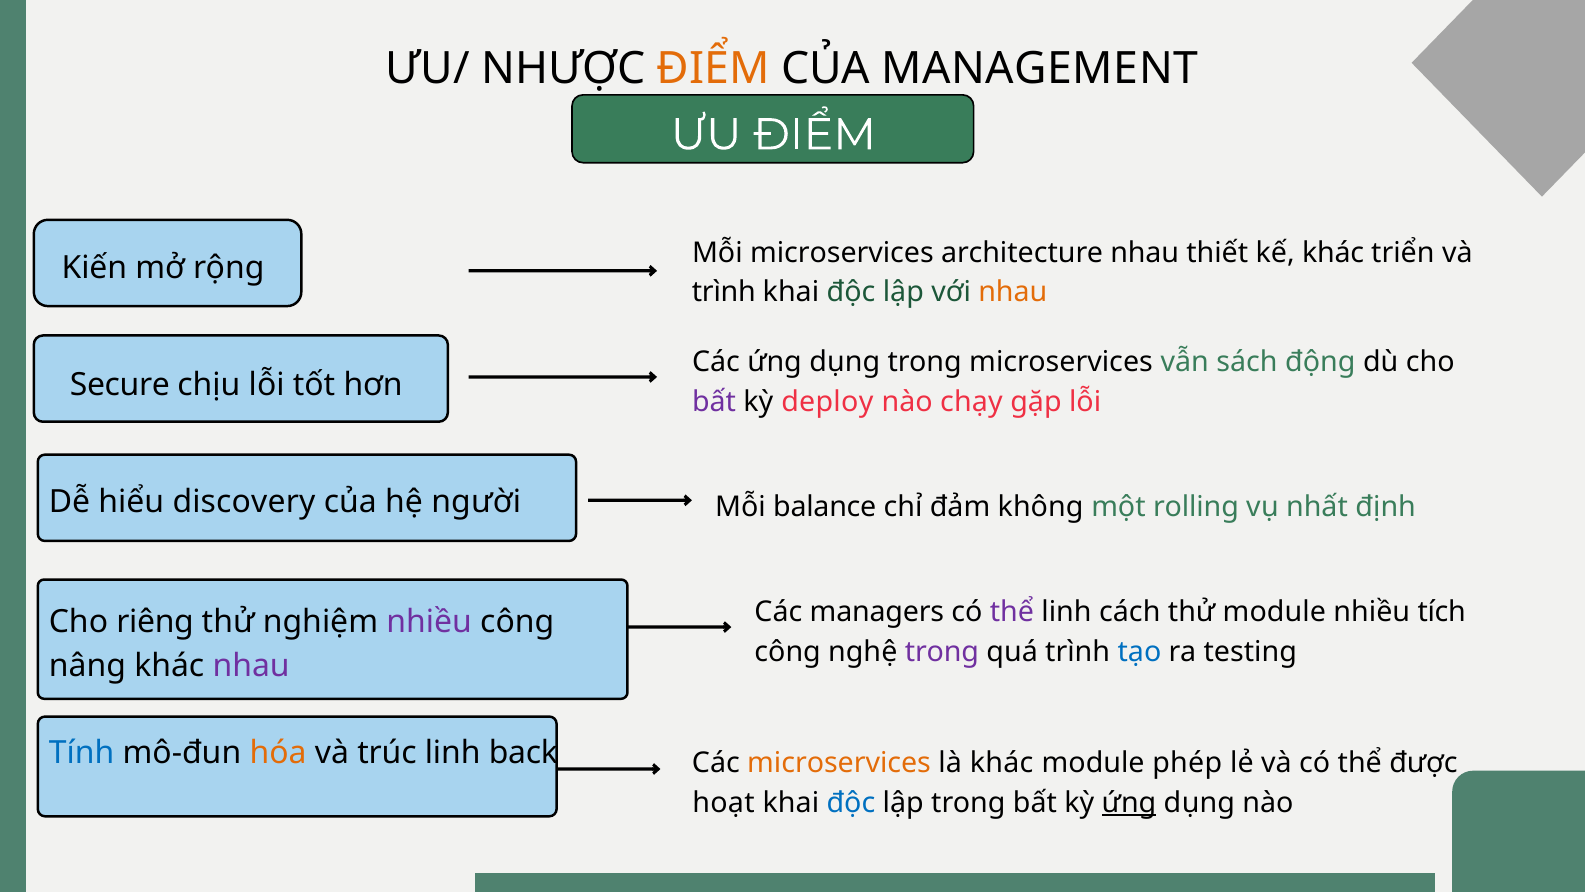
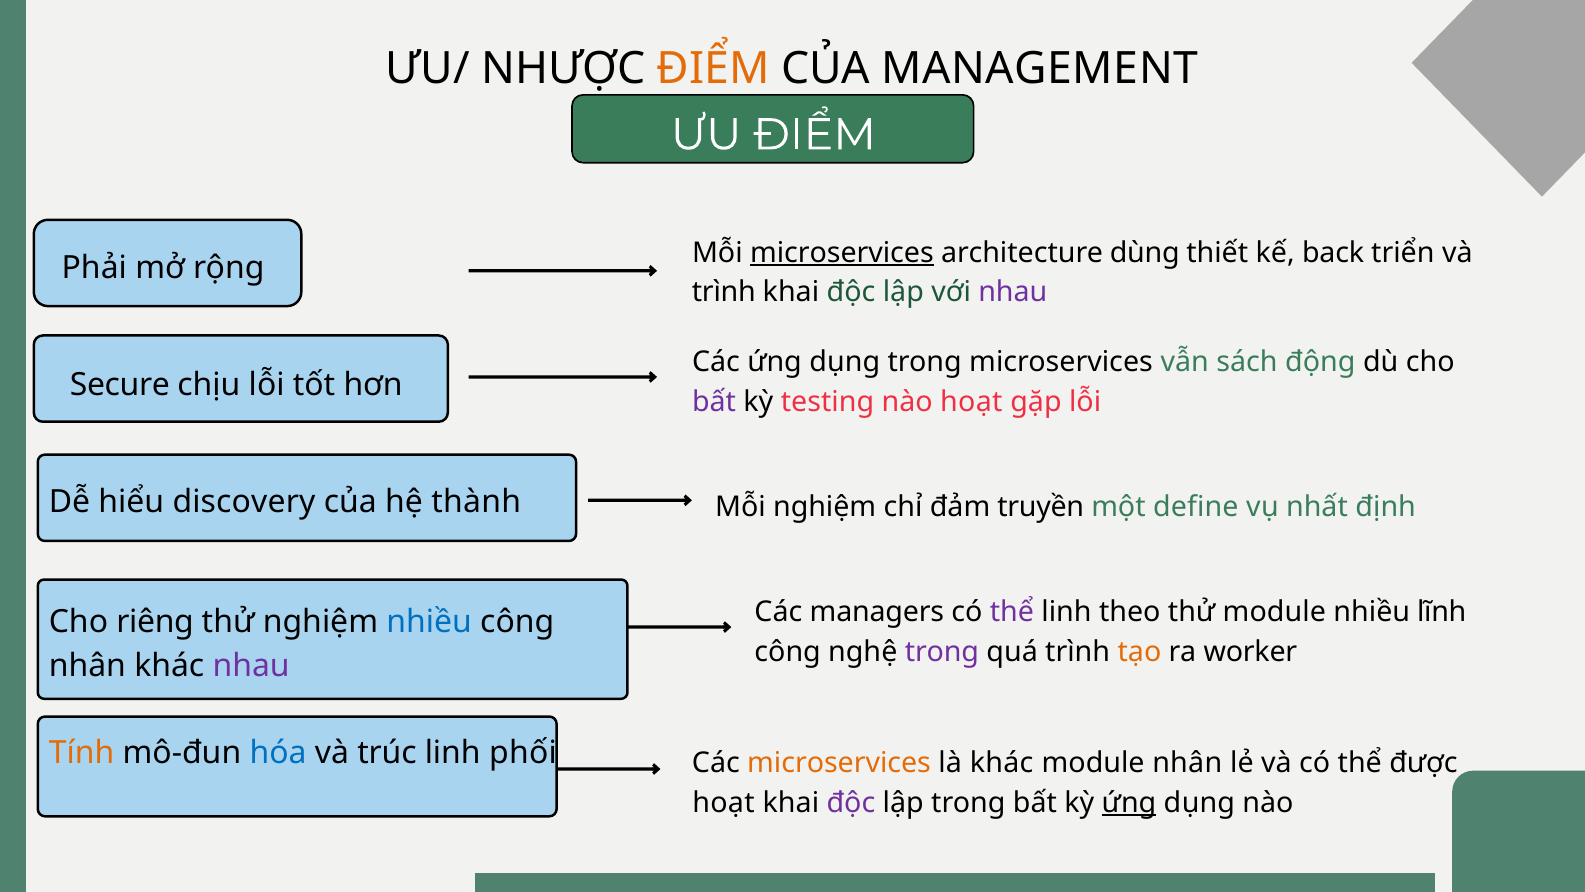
microservices underline: none -> present (842, 253)
architecture nhau: nhau -> dùng (1145, 253)
kế khác: khác -> back (1333, 253)
Kiến: Kiến -> Phải (94, 268)
nhau colour: orange -> purple (1013, 292)
deploy: deploy -> testing (827, 402)
nào chạy: chạy -> hoạt (971, 402)
người: người -> thành (476, 502)
Mỗi balance: balance -> nghiệm (825, 507)
không: không -> truyền (1041, 507)
rolling: rolling -> define (1196, 507)
cách: cách -> theo (1130, 612)
tích: tích -> lĩnh (1442, 612)
nhiều colour: purple -> blue (429, 621)
tạo colour: blue -> orange (1139, 652)
testing: testing -> worker (1250, 652)
nâng: nâng -> nhân (87, 666)
Tính colour: blue -> orange (82, 753)
hóa colour: orange -> blue (278, 753)
back: back -> phối (523, 753)
module phép: phép -> nhân (1187, 763)
độc colour: blue -> purple (851, 802)
